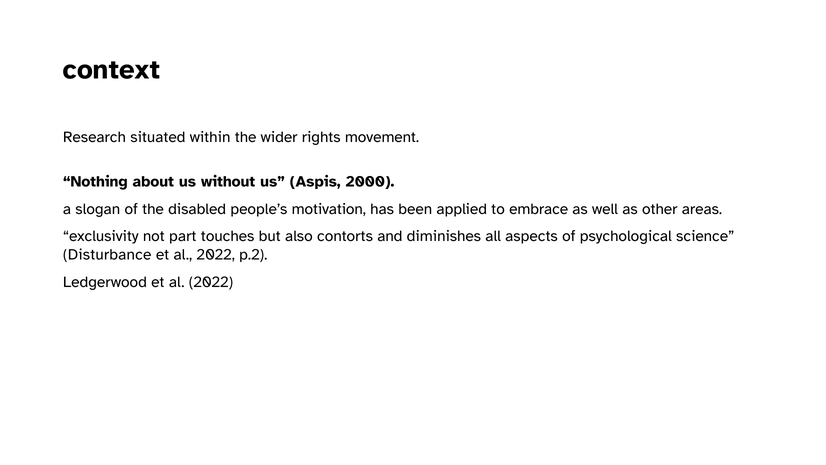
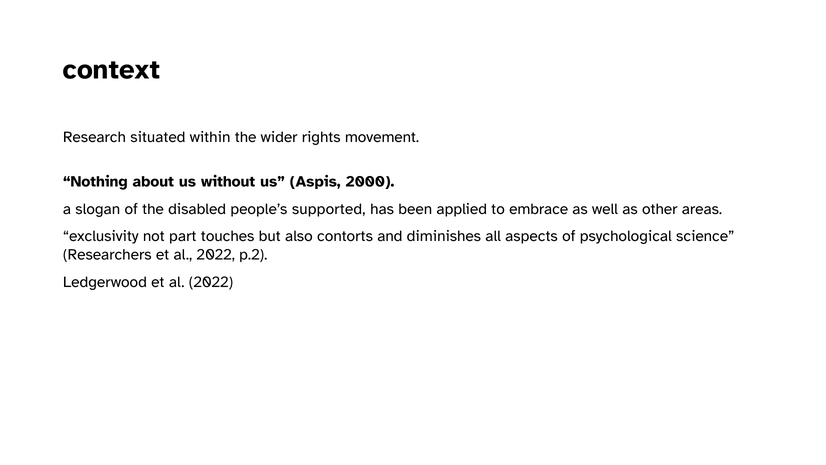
motivation: motivation -> supported (329, 209)
Disturbance: Disturbance -> Researchers (107, 255)
